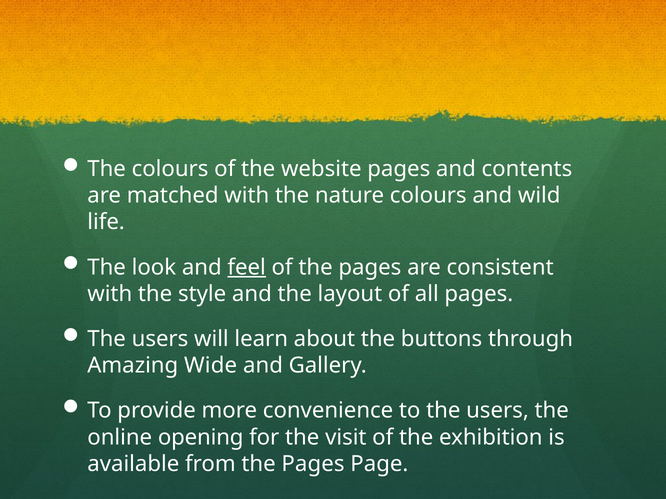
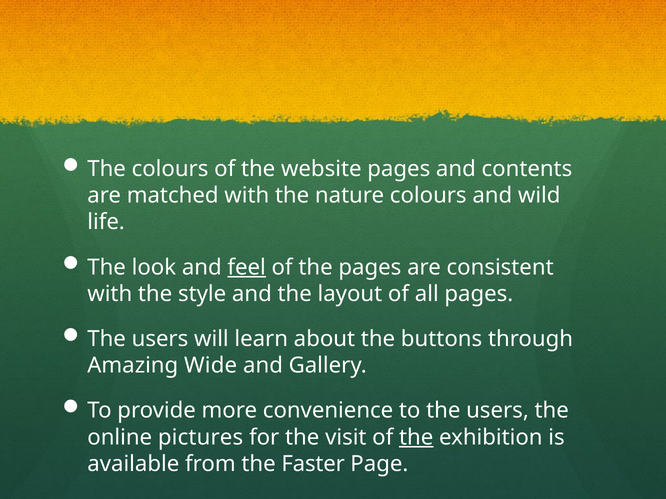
opening: opening -> pictures (201, 438)
the underline: none -> present (416, 438)
from the Pages: Pages -> Faster (313, 464)
